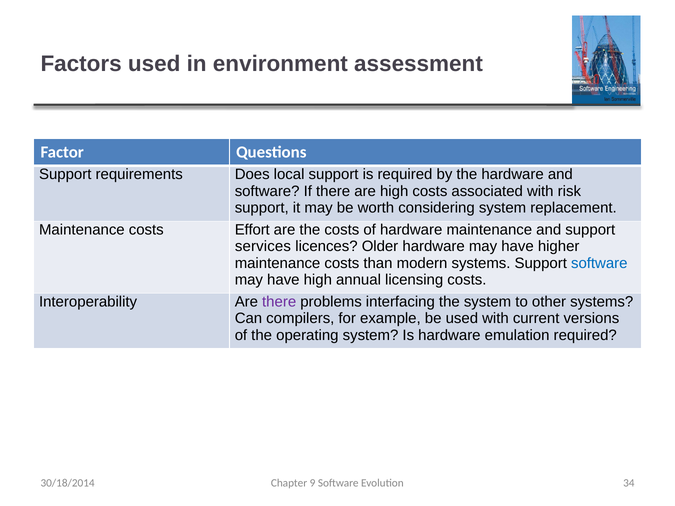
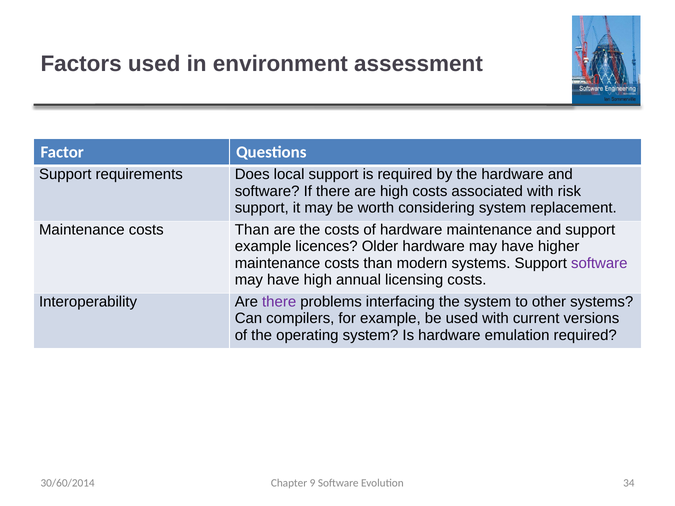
Effort: Effort -> Than (252, 230)
services: services -> example (263, 247)
software colour: blue -> purple (599, 263)
30/18/2014: 30/18/2014 -> 30/60/2014 (68, 483)
